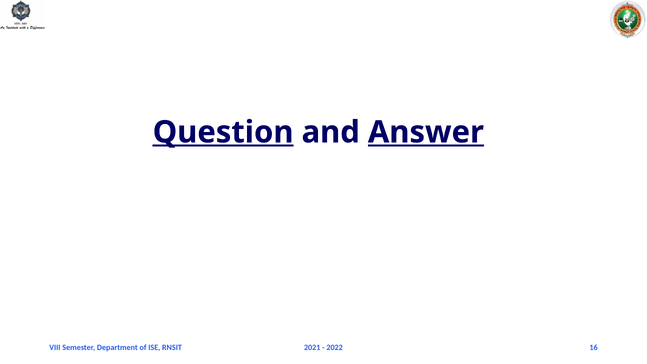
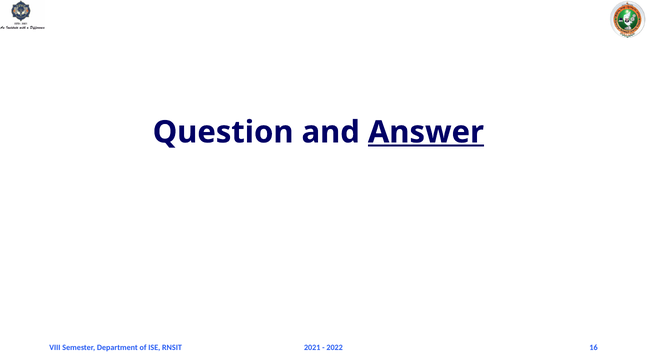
Question underline: present -> none (223, 132)
